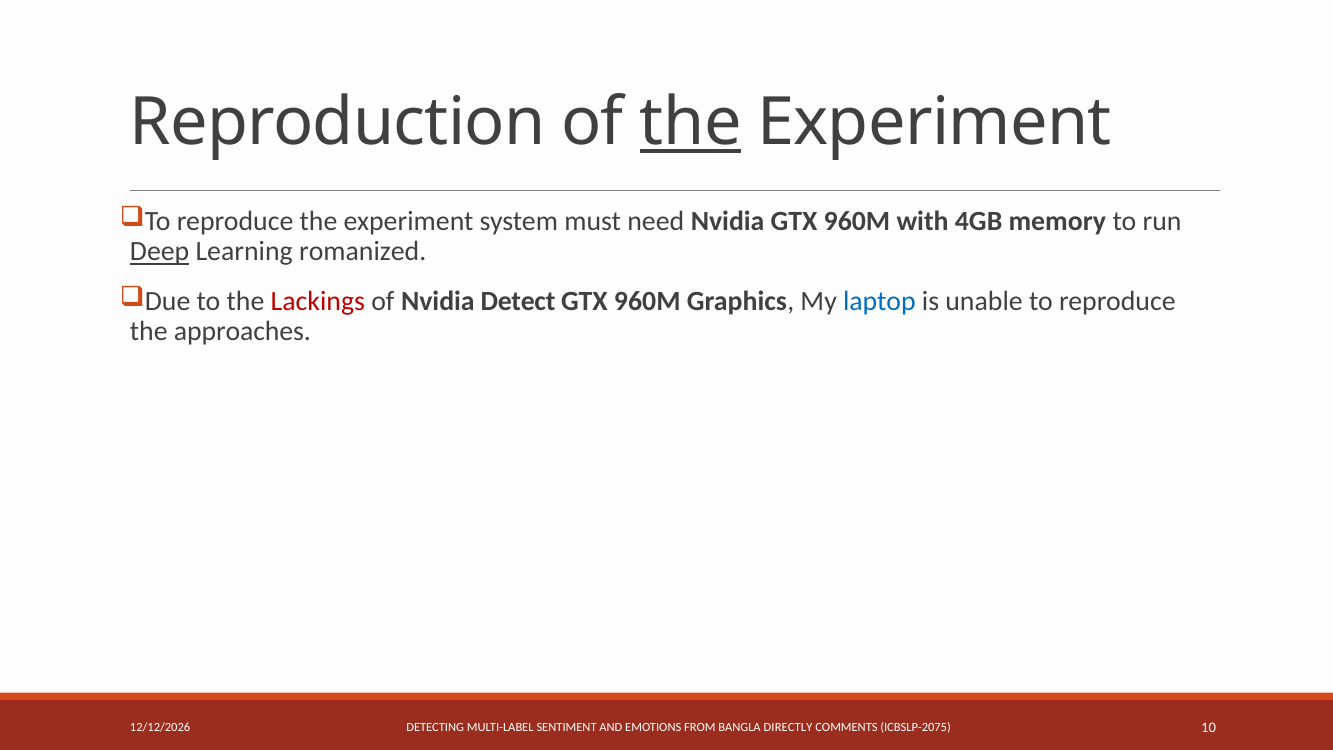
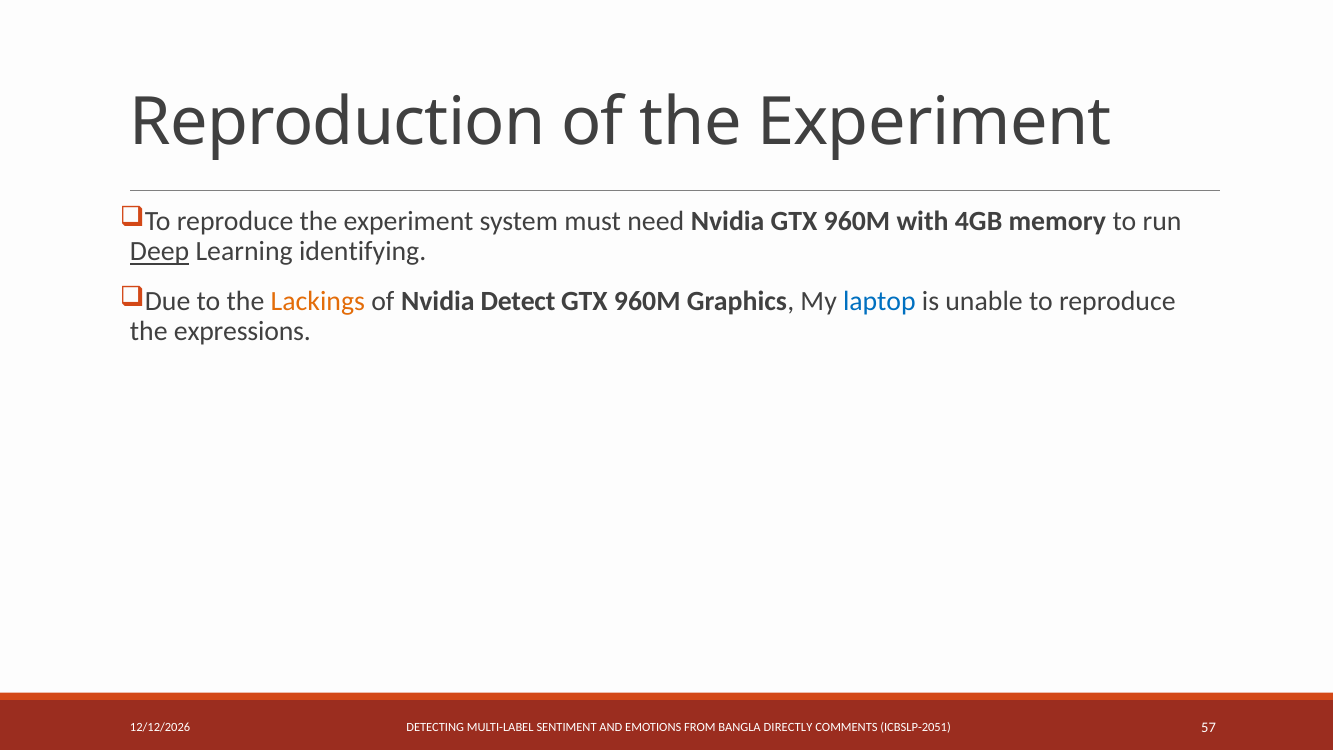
the underline: present -> none (691, 122)
romanized: romanized -> identifying (363, 252)
Lackings colour: red -> orange (318, 301)
approaches: approaches -> expressions (242, 331)
ICBSLP-2075: ICBSLP-2075 -> ICBSLP-2051 (916, 727)
10: 10 -> 57 (1209, 727)
